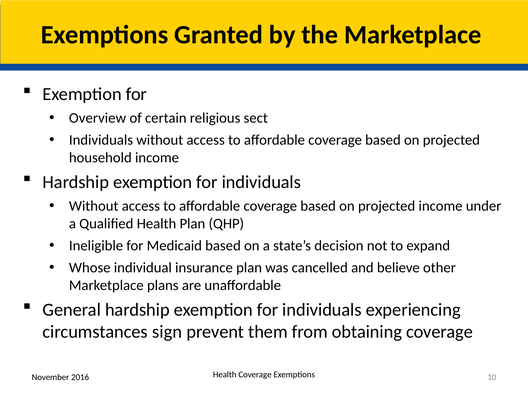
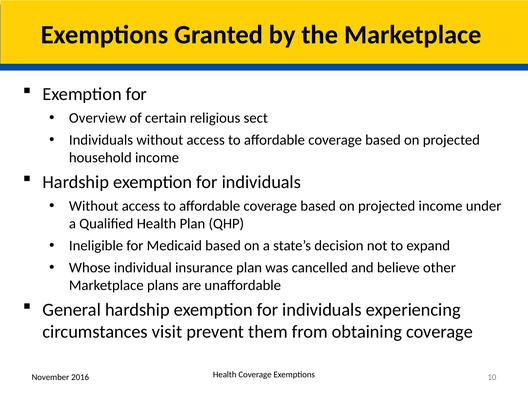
sign: sign -> visit (167, 332)
